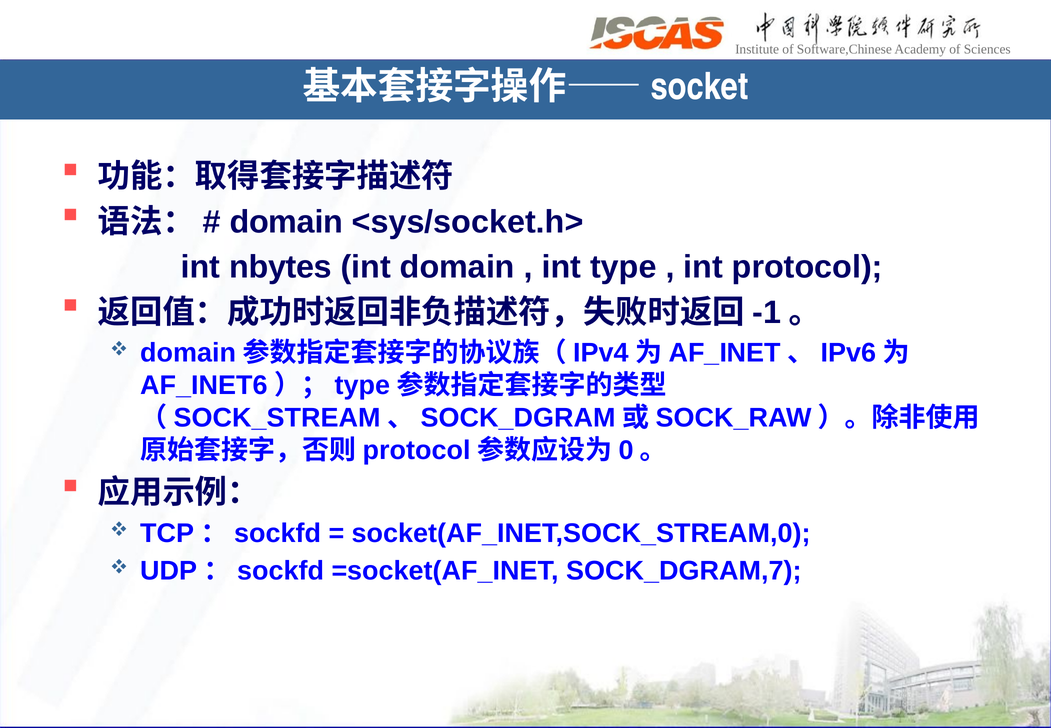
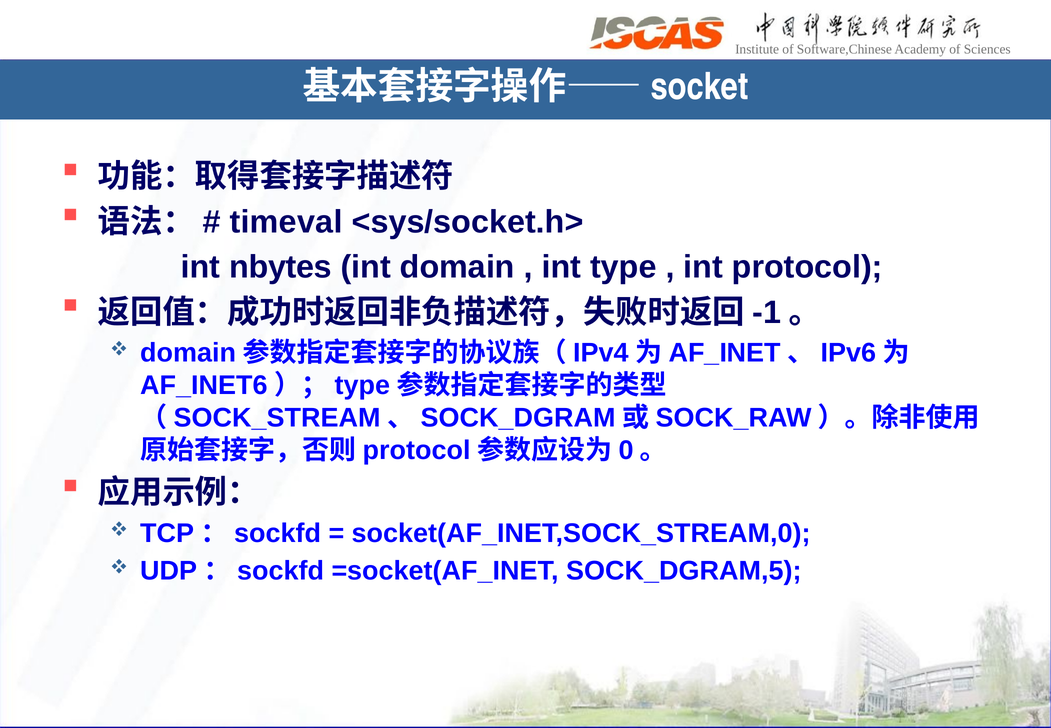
domain: domain -> timeval (286, 222)
SOCK_DGRAM,7: SOCK_DGRAM,7 -> SOCK_DGRAM,5 (684, 571)
